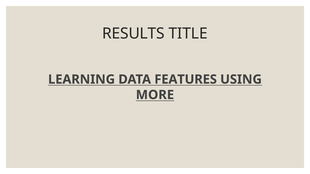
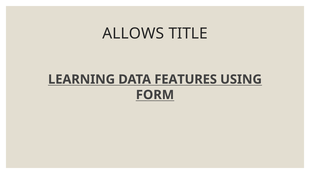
RESULTS: RESULTS -> ALLOWS (133, 34)
MORE: MORE -> FORM (155, 95)
